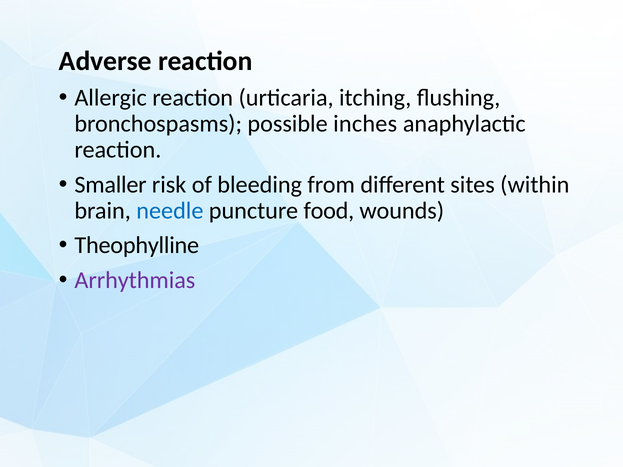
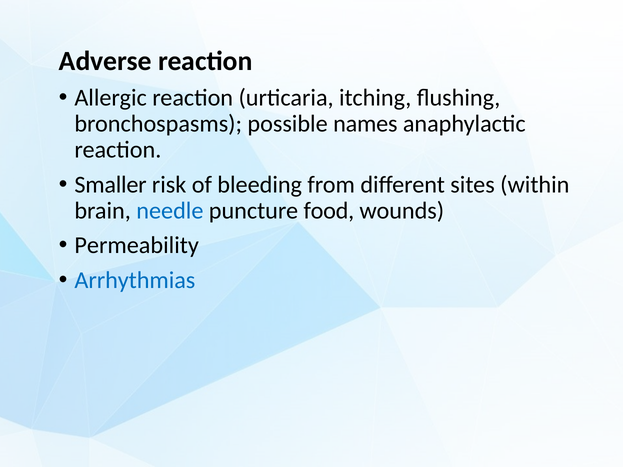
inches: inches -> names (365, 124)
Theophylline: Theophylline -> Permeability (137, 246)
Arrhythmias colour: purple -> blue (135, 280)
